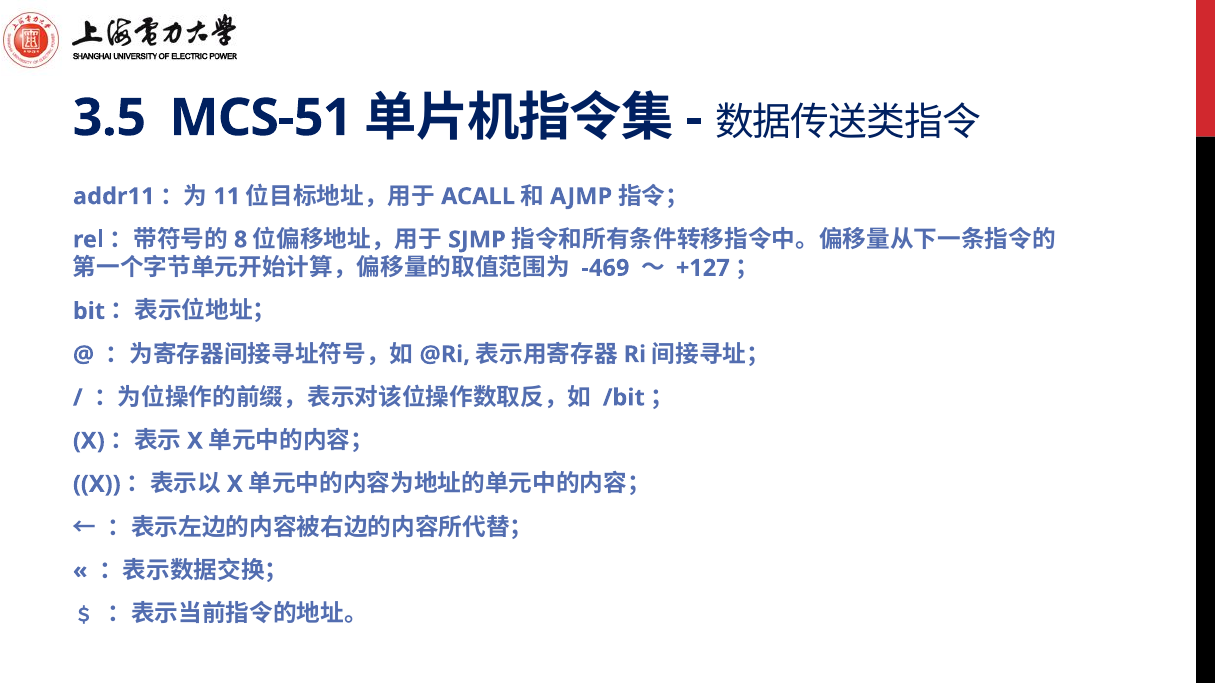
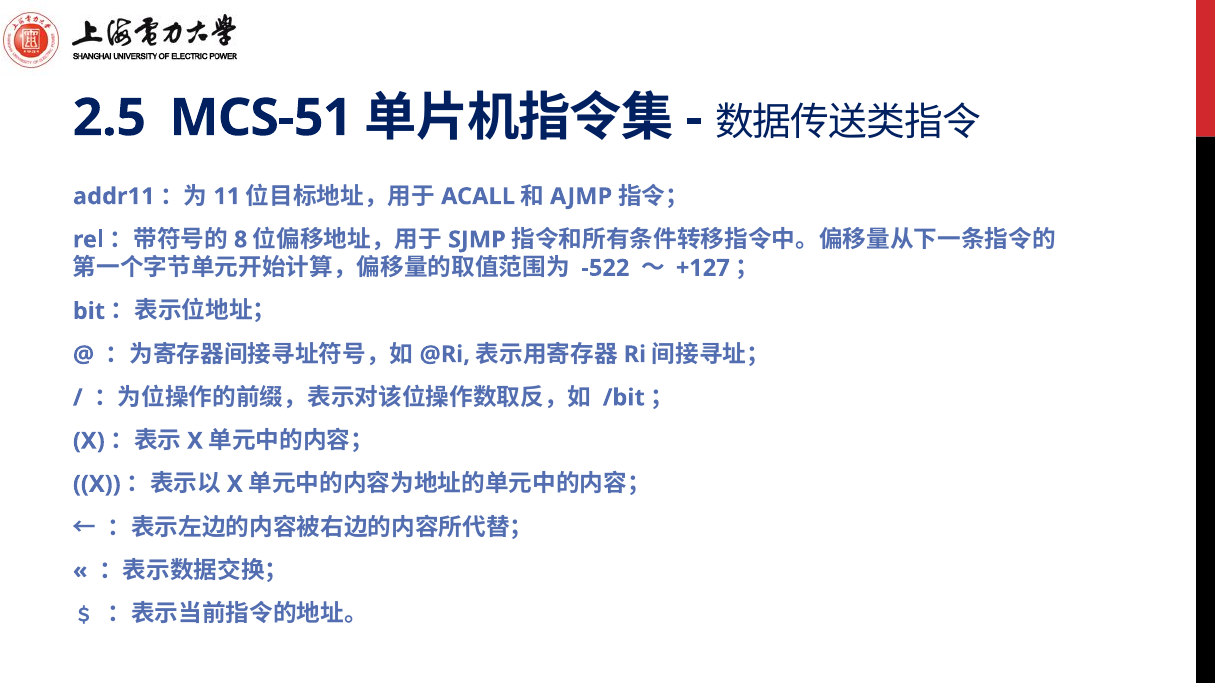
3.5: 3.5 -> 2.5 (109, 118)
-469: -469 -> -522 (605, 268)
